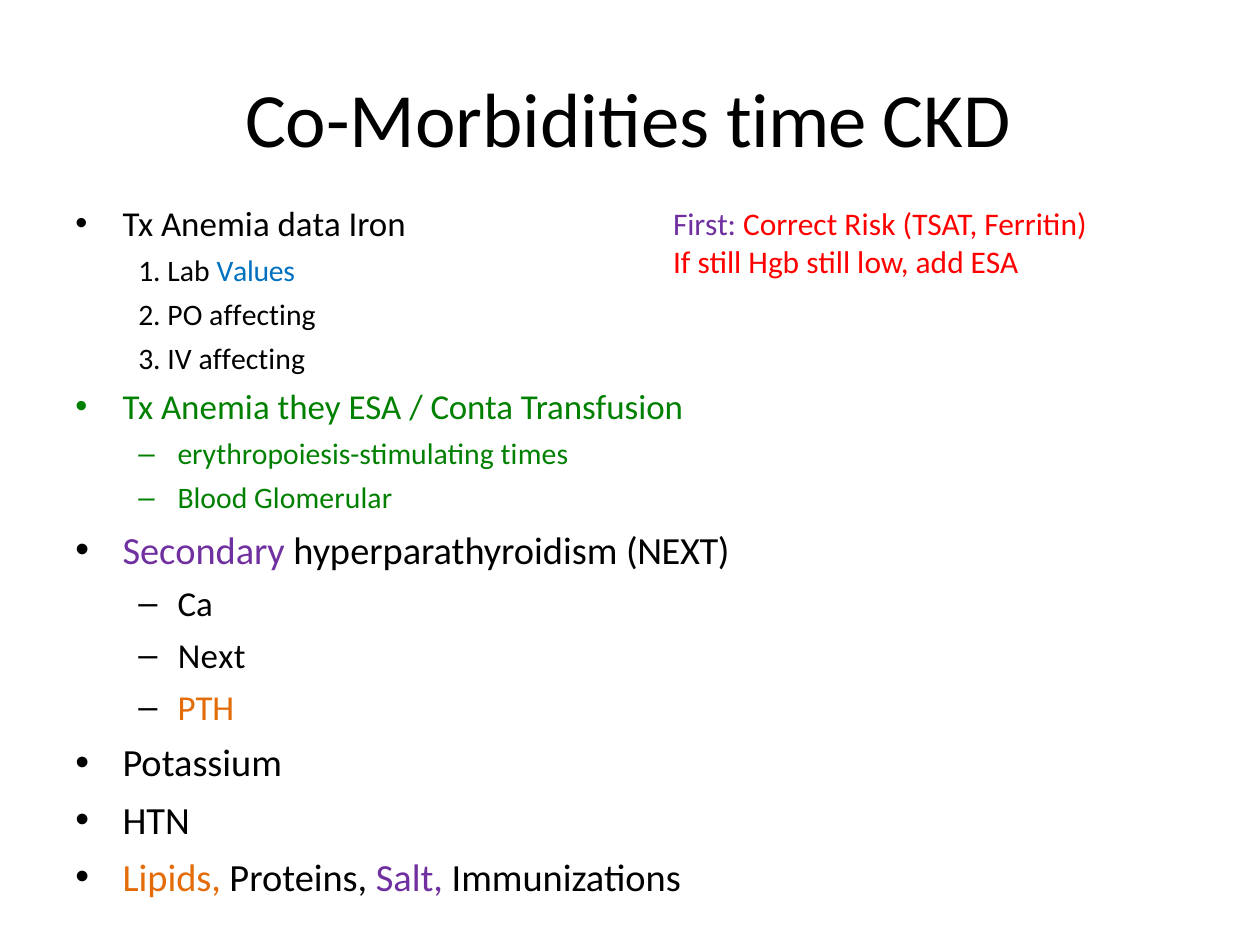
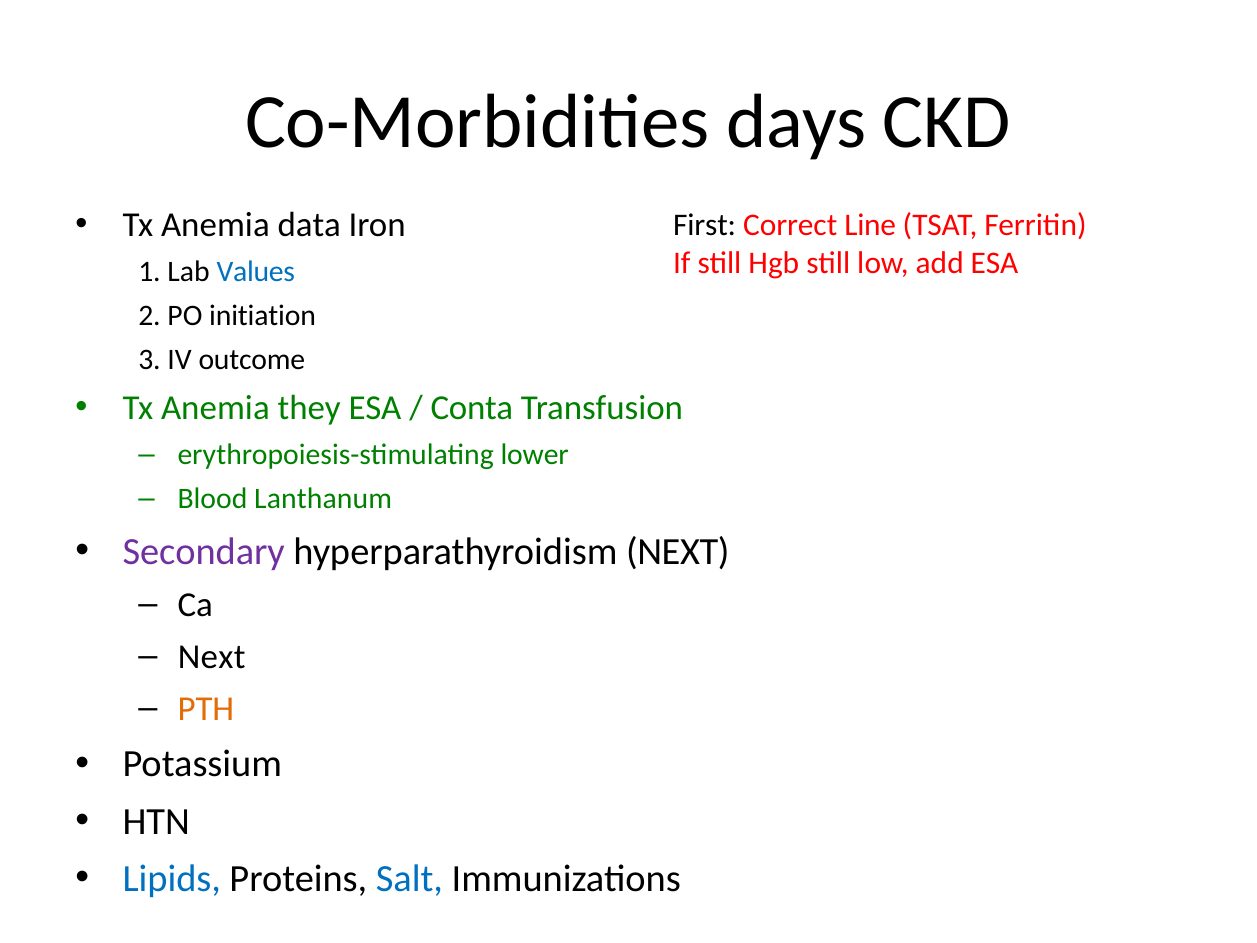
time: time -> days (797, 122)
First colour: purple -> black (705, 225)
Risk: Risk -> Line (870, 225)
PO affecting: affecting -> initiation (263, 315)
IV affecting: affecting -> outcome (252, 359)
times: times -> lower (535, 455)
Glomerular: Glomerular -> Lanthanum (323, 499)
Lipids colour: orange -> blue (172, 879)
Salt colour: purple -> blue (409, 879)
